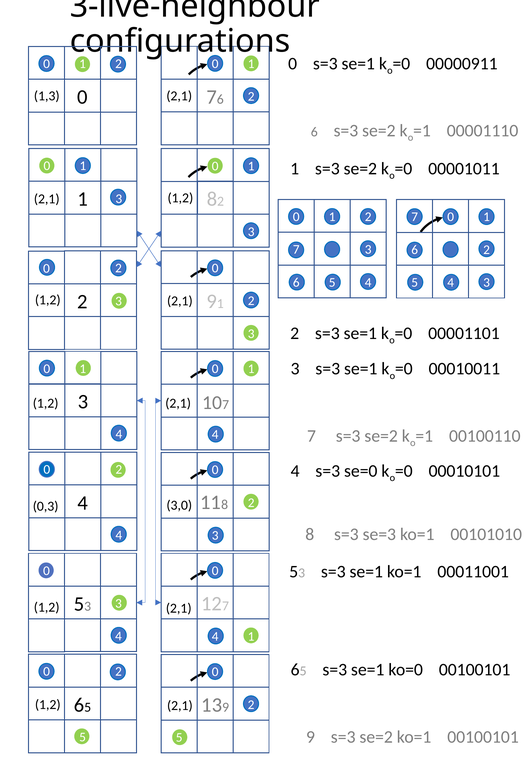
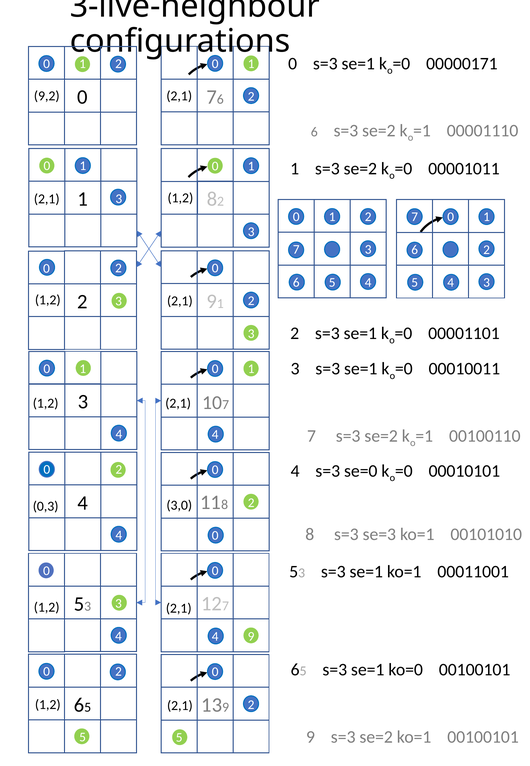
00000911: 00000911 -> 00000171 (462, 64)
1,3: 1,3 -> 9,2 (47, 96)
3: 3 -> 0 (215, 535)
4 1: 1 -> 9 (251, 636)
